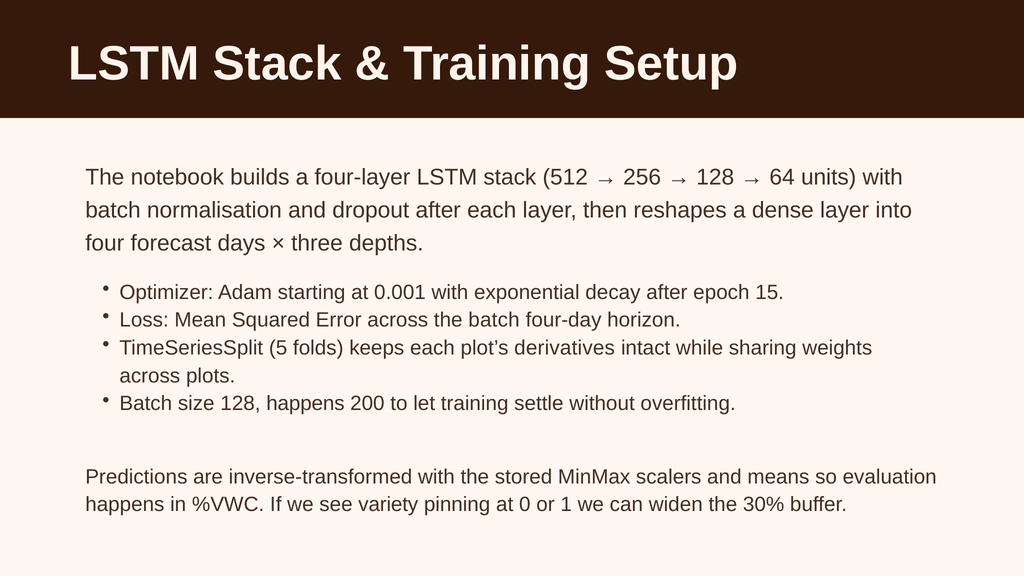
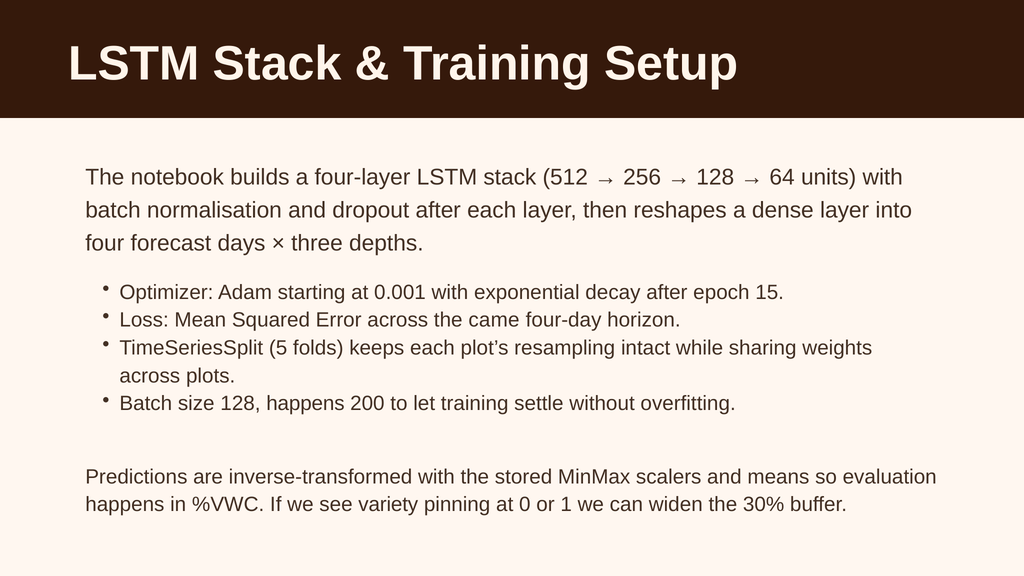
the batch: batch -> came (494, 320)
derivatives: derivatives -> resampling (565, 348)
